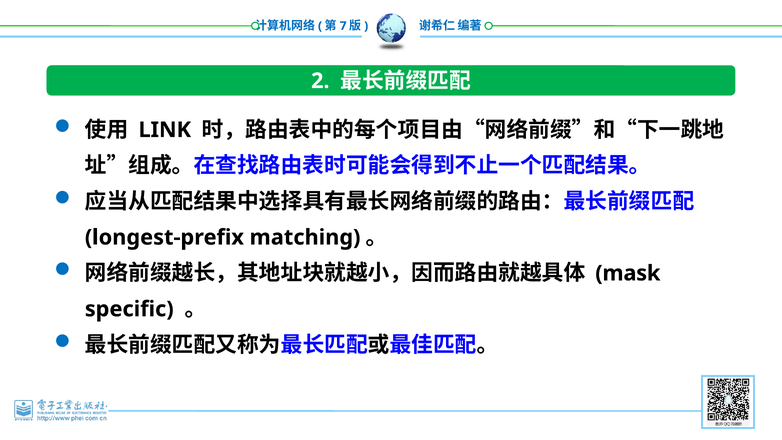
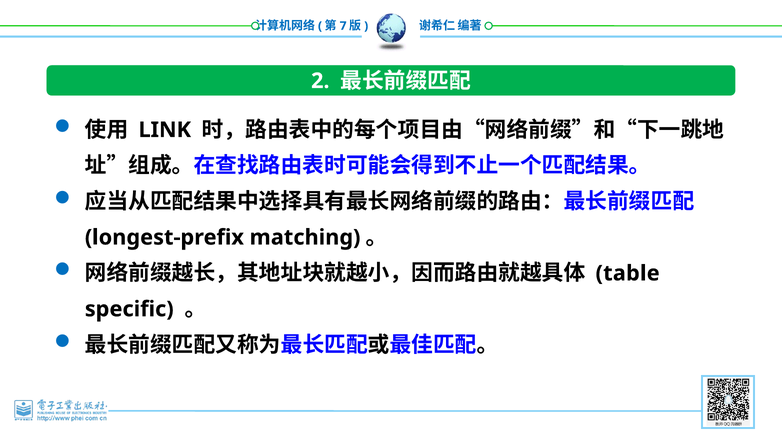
mask: mask -> table (628, 273)
